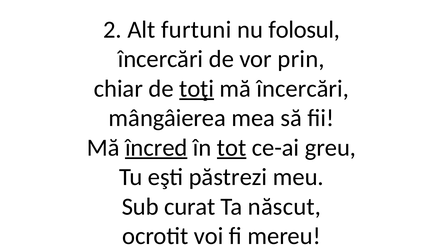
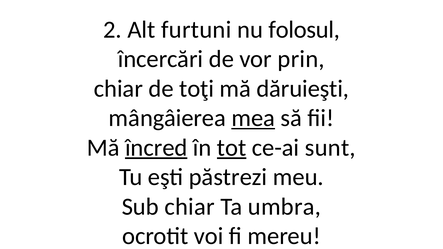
toţi underline: present -> none (197, 89)
mă încercări: încercări -> dăruieşti (303, 89)
mea underline: none -> present (253, 118)
greu: greu -> sunt (330, 148)
Sub curat: curat -> chiar (190, 207)
născut: născut -> umbra (284, 207)
